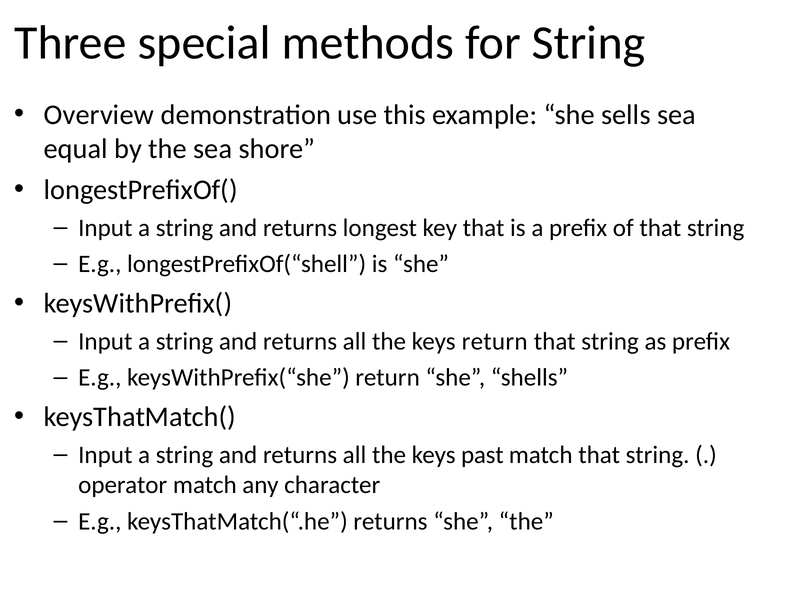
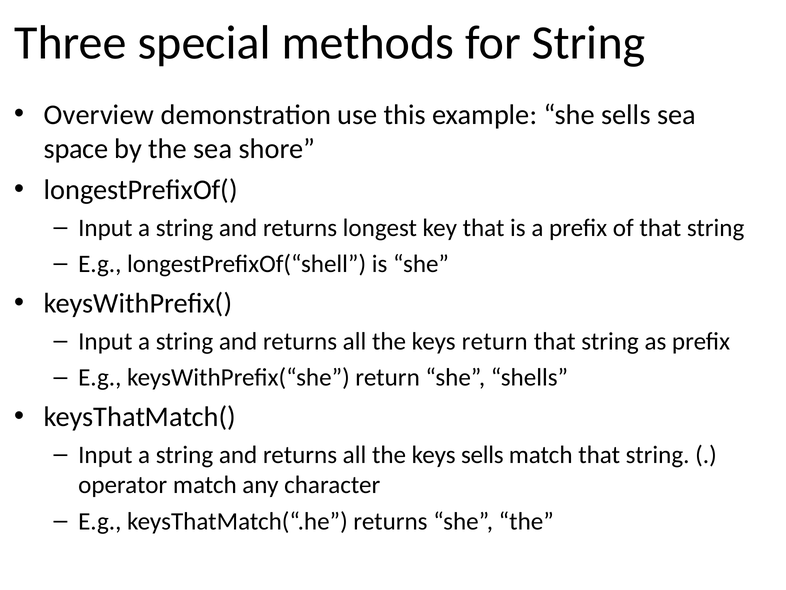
equal: equal -> space (76, 149)
keys past: past -> sells (482, 455)
